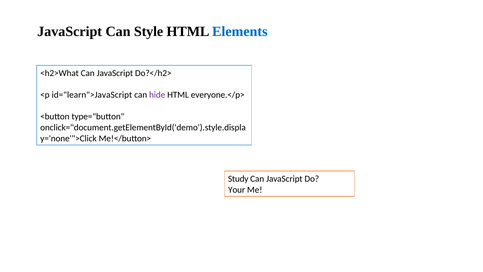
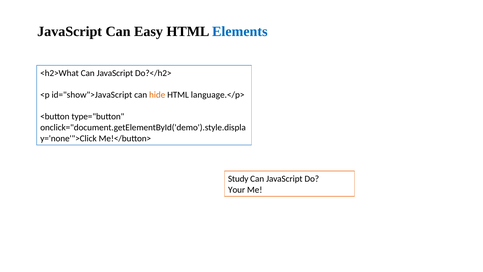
Style: Style -> Easy (148, 32)
id="learn">JavaScript: id="learn">JavaScript -> id="show">JavaScript (92, 95)
hide colour: purple -> orange (157, 95)
everyone.</p>: everyone.</p> -> language.</p> (218, 95)
